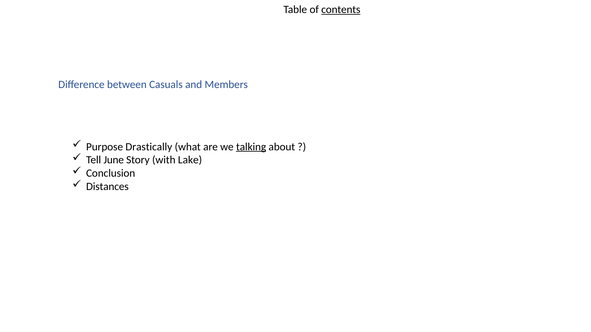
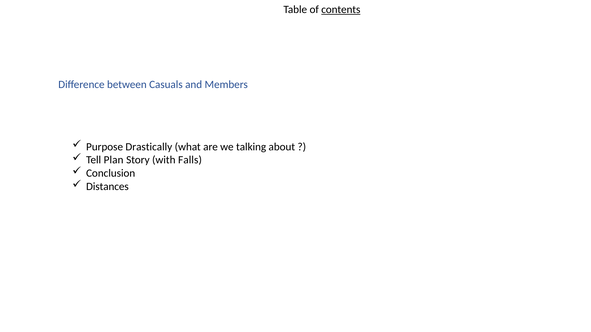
talking underline: present -> none (251, 147)
June: June -> Plan (114, 160)
Lake: Lake -> Falls (190, 160)
